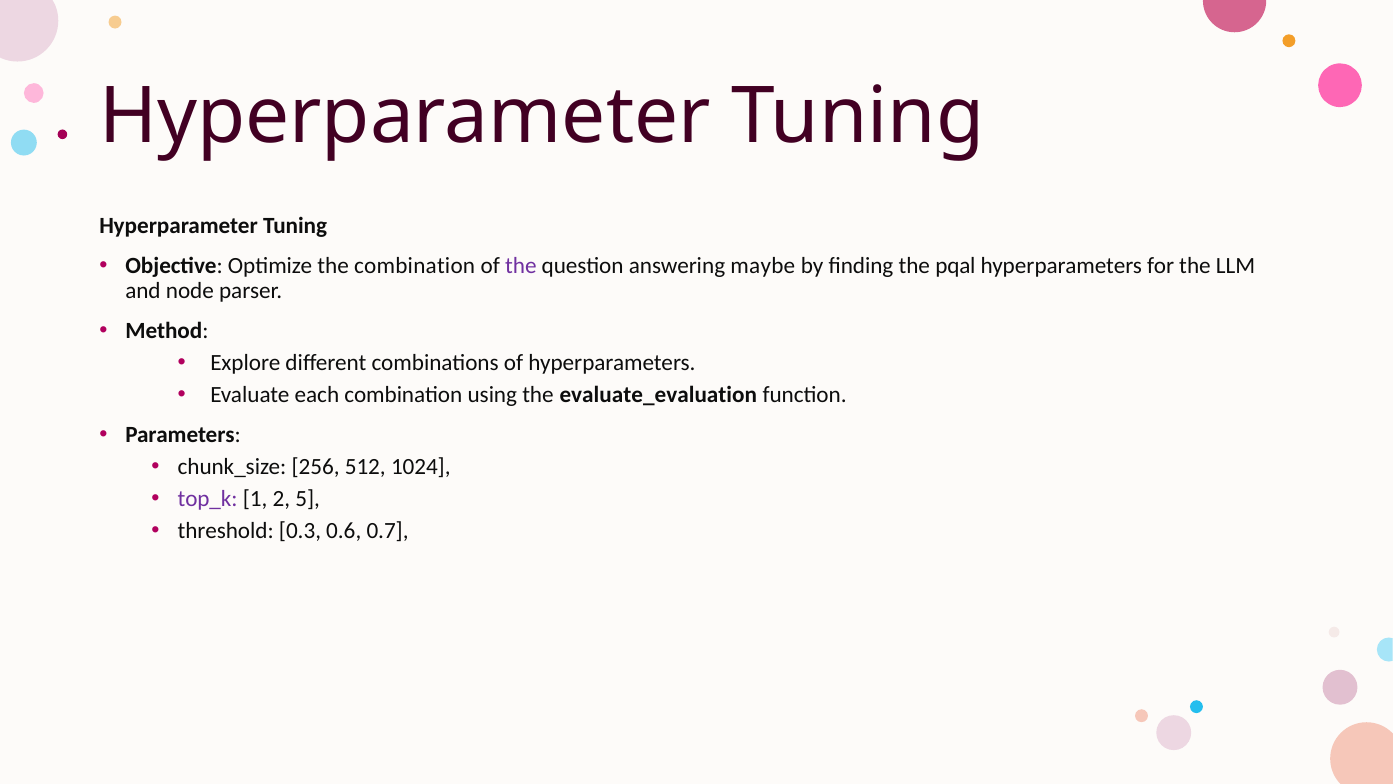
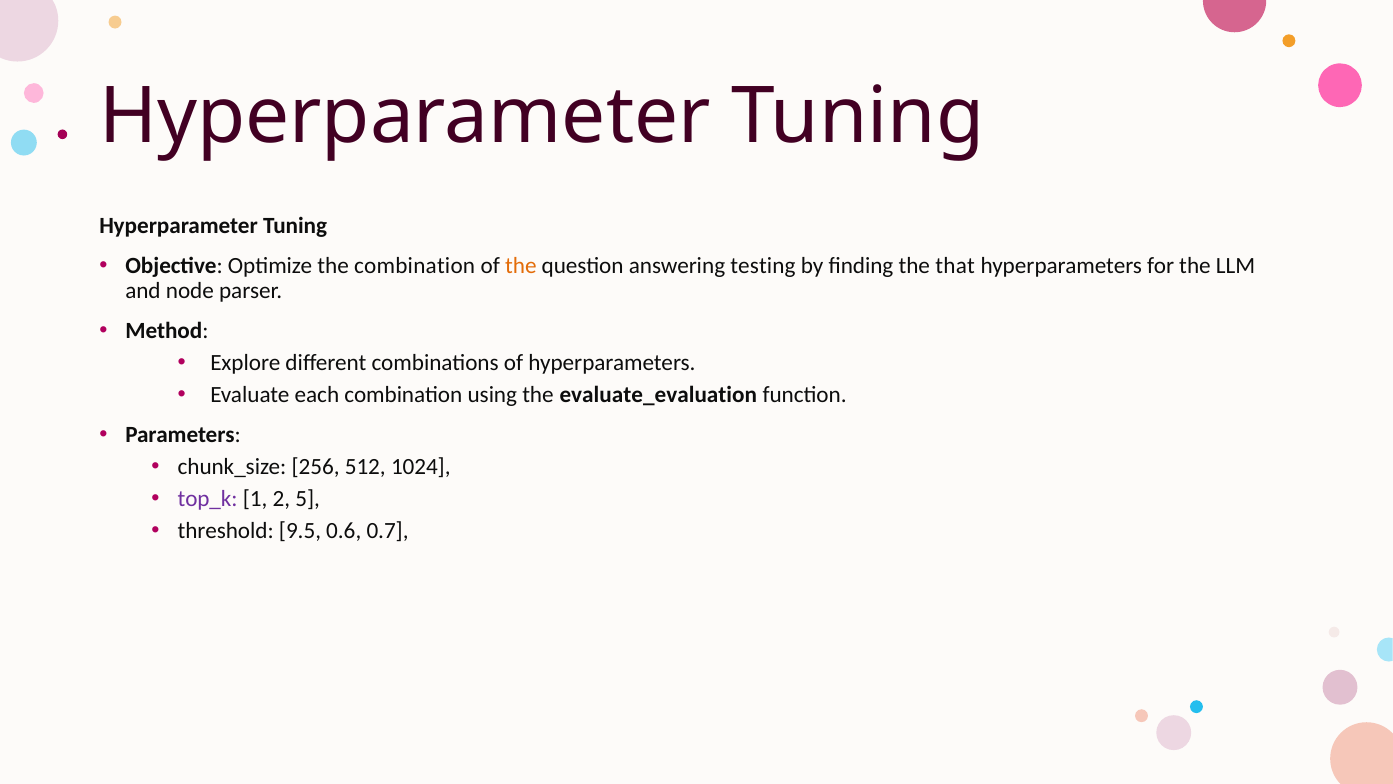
the colour: purple -> orange (521, 266)
maybe: maybe -> testing (763, 266)
pqal: pqal -> that (955, 266)
0.3: 0.3 -> 9.5 (300, 531)
